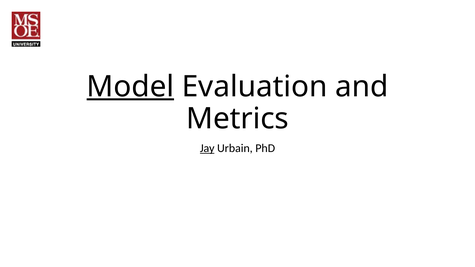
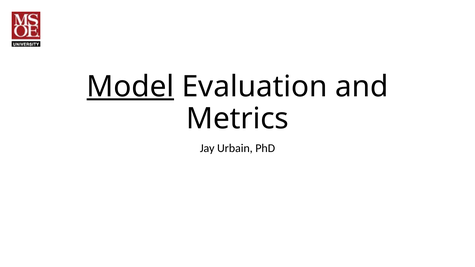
Jay underline: present -> none (207, 148)
